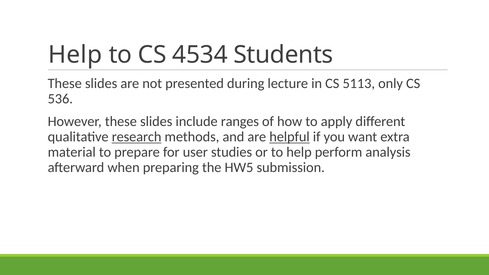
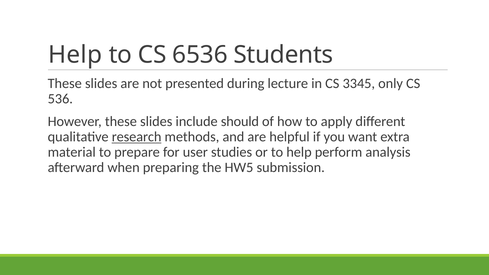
4534: 4534 -> 6536 (200, 55)
5113: 5113 -> 3345 (359, 83)
ranges: ranges -> should (240, 121)
helpful underline: present -> none (290, 137)
